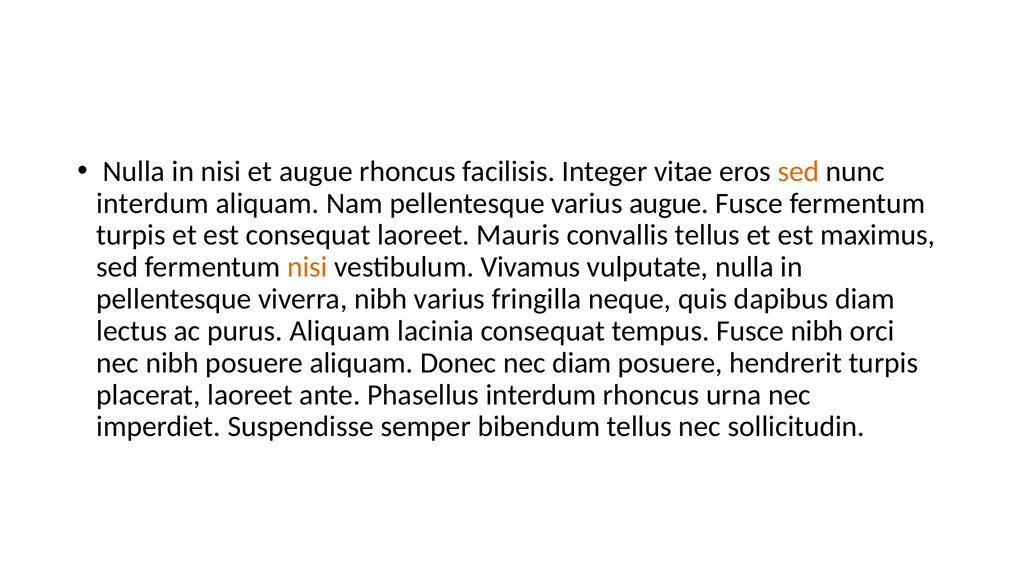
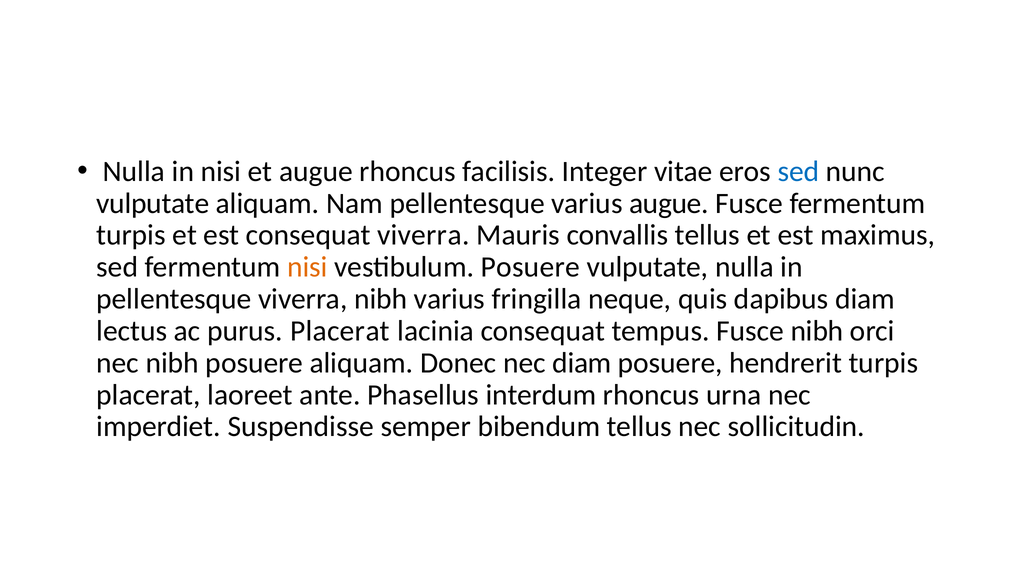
sed colour: orange -> blue (798, 171)
interdum: interdum -> vulputate (153, 203)
consequat laoreet: laoreet -> viverra (423, 235)
vestibulum Vivamus: Vivamus -> Posuere (530, 267)
purus Aliquam: Aliquam -> Placerat (340, 331)
